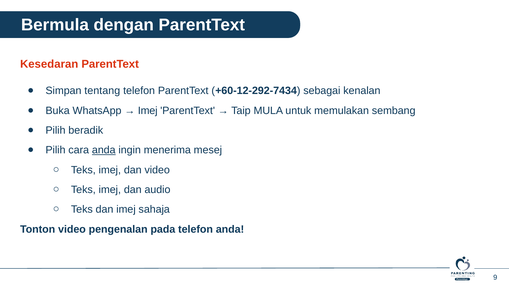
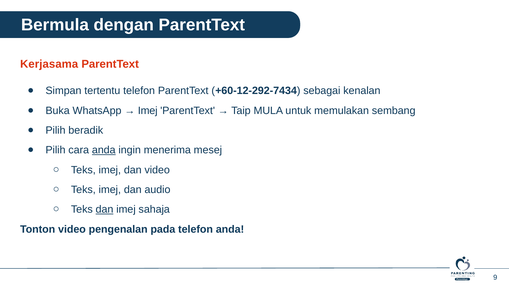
Kesedaran: Kesedaran -> Kerjasama (49, 64)
tentang: tentang -> tertentu (102, 91)
dan underline: none -> present (104, 210)
